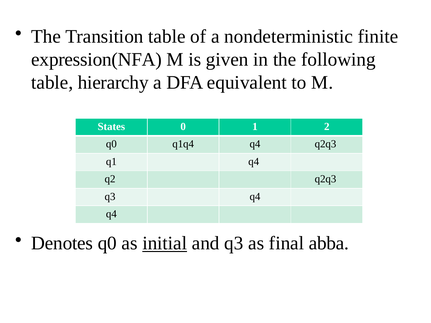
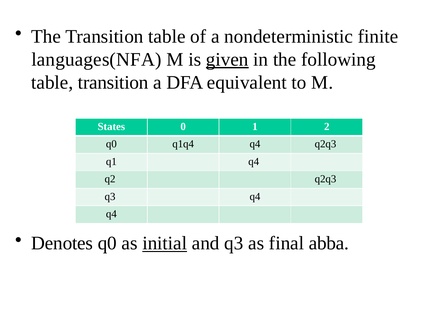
expression(NFA: expression(NFA -> languages(NFA (96, 60)
given underline: none -> present (227, 60)
table hierarchy: hierarchy -> transition (113, 83)
